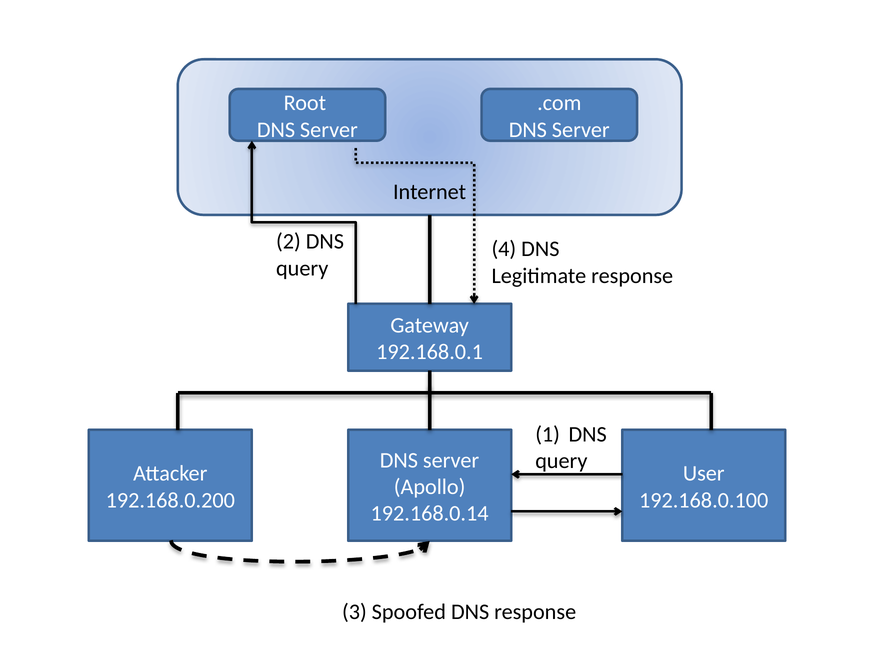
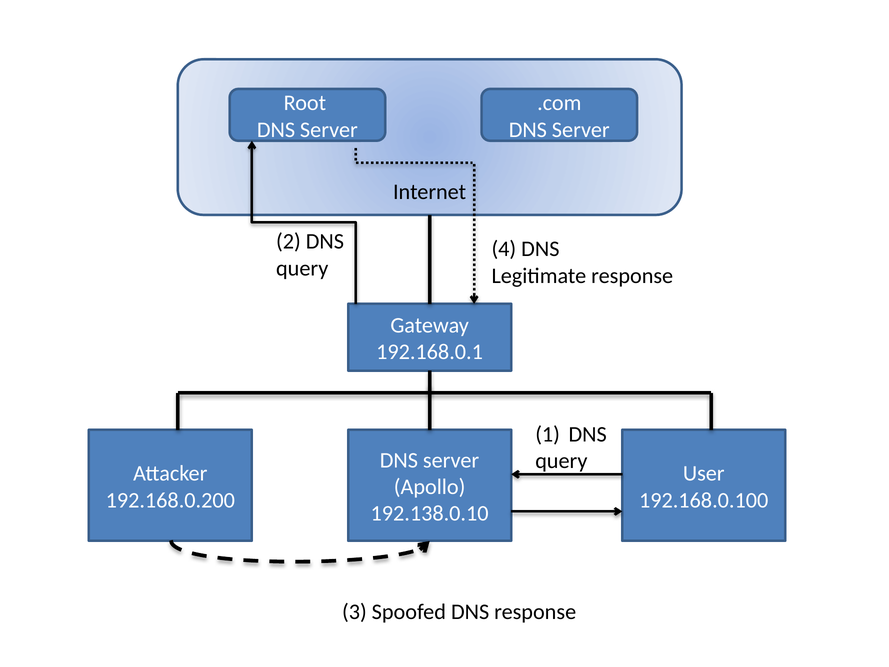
192.168.0.14: 192.168.0.14 -> 192.138.0.10 (430, 513)
